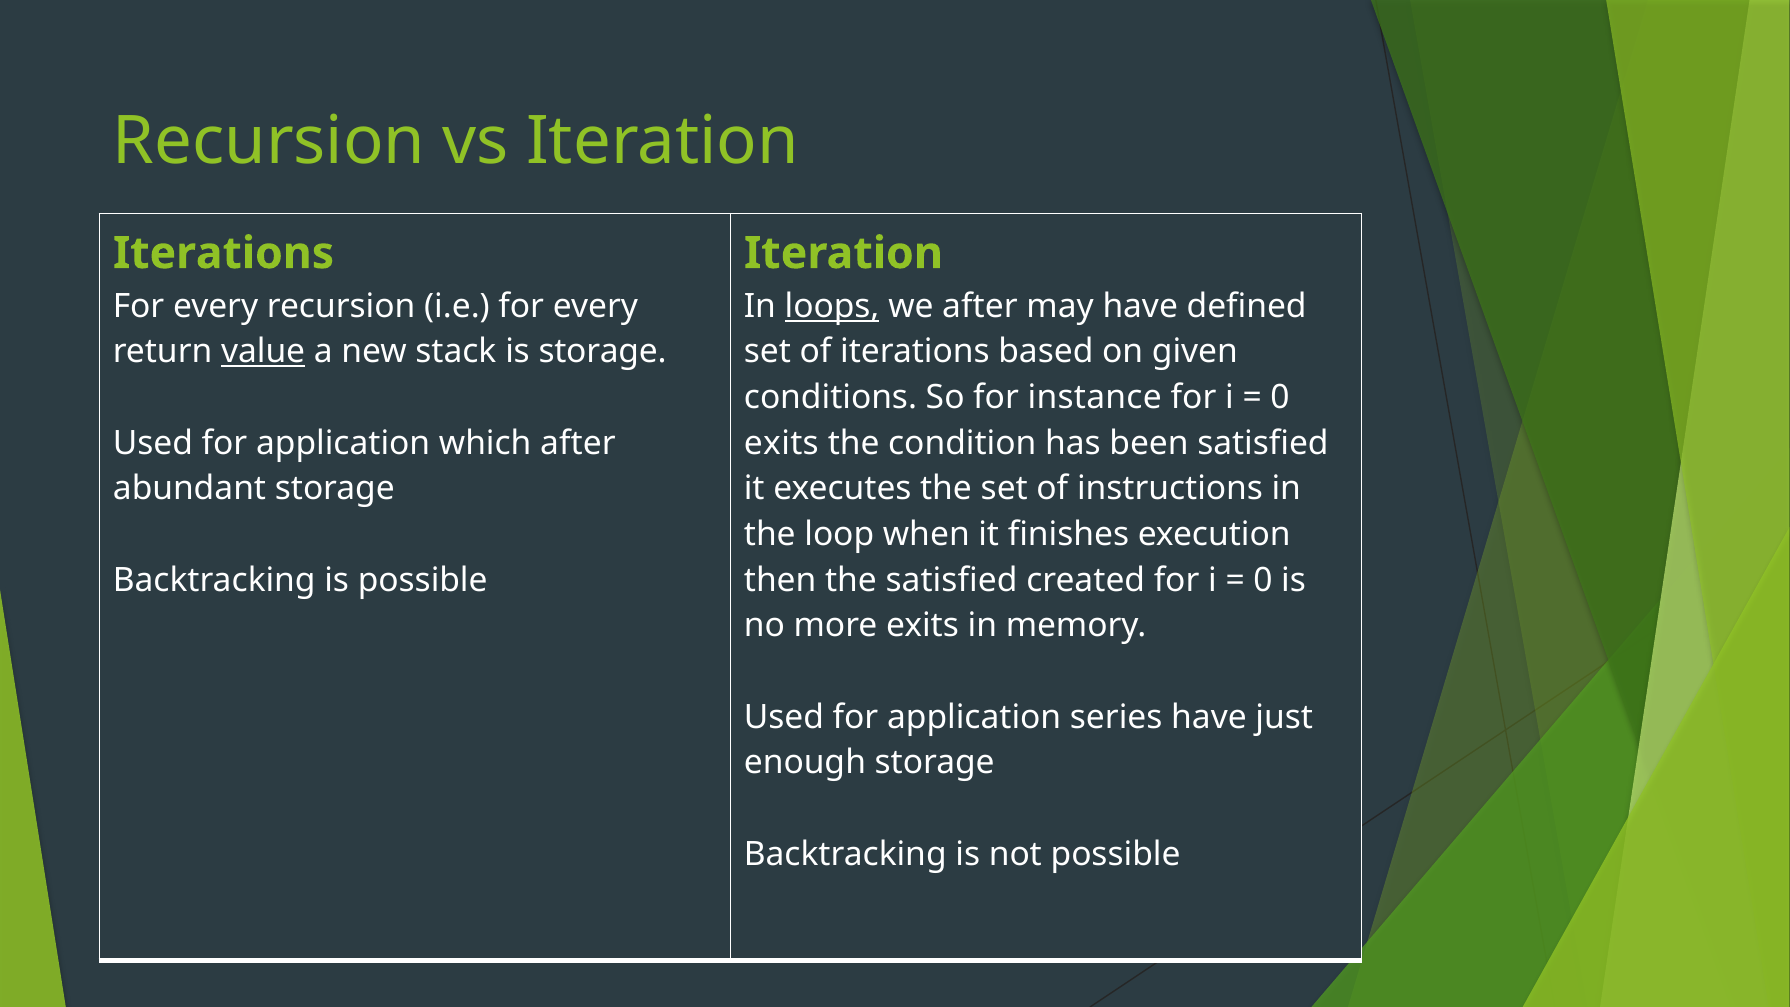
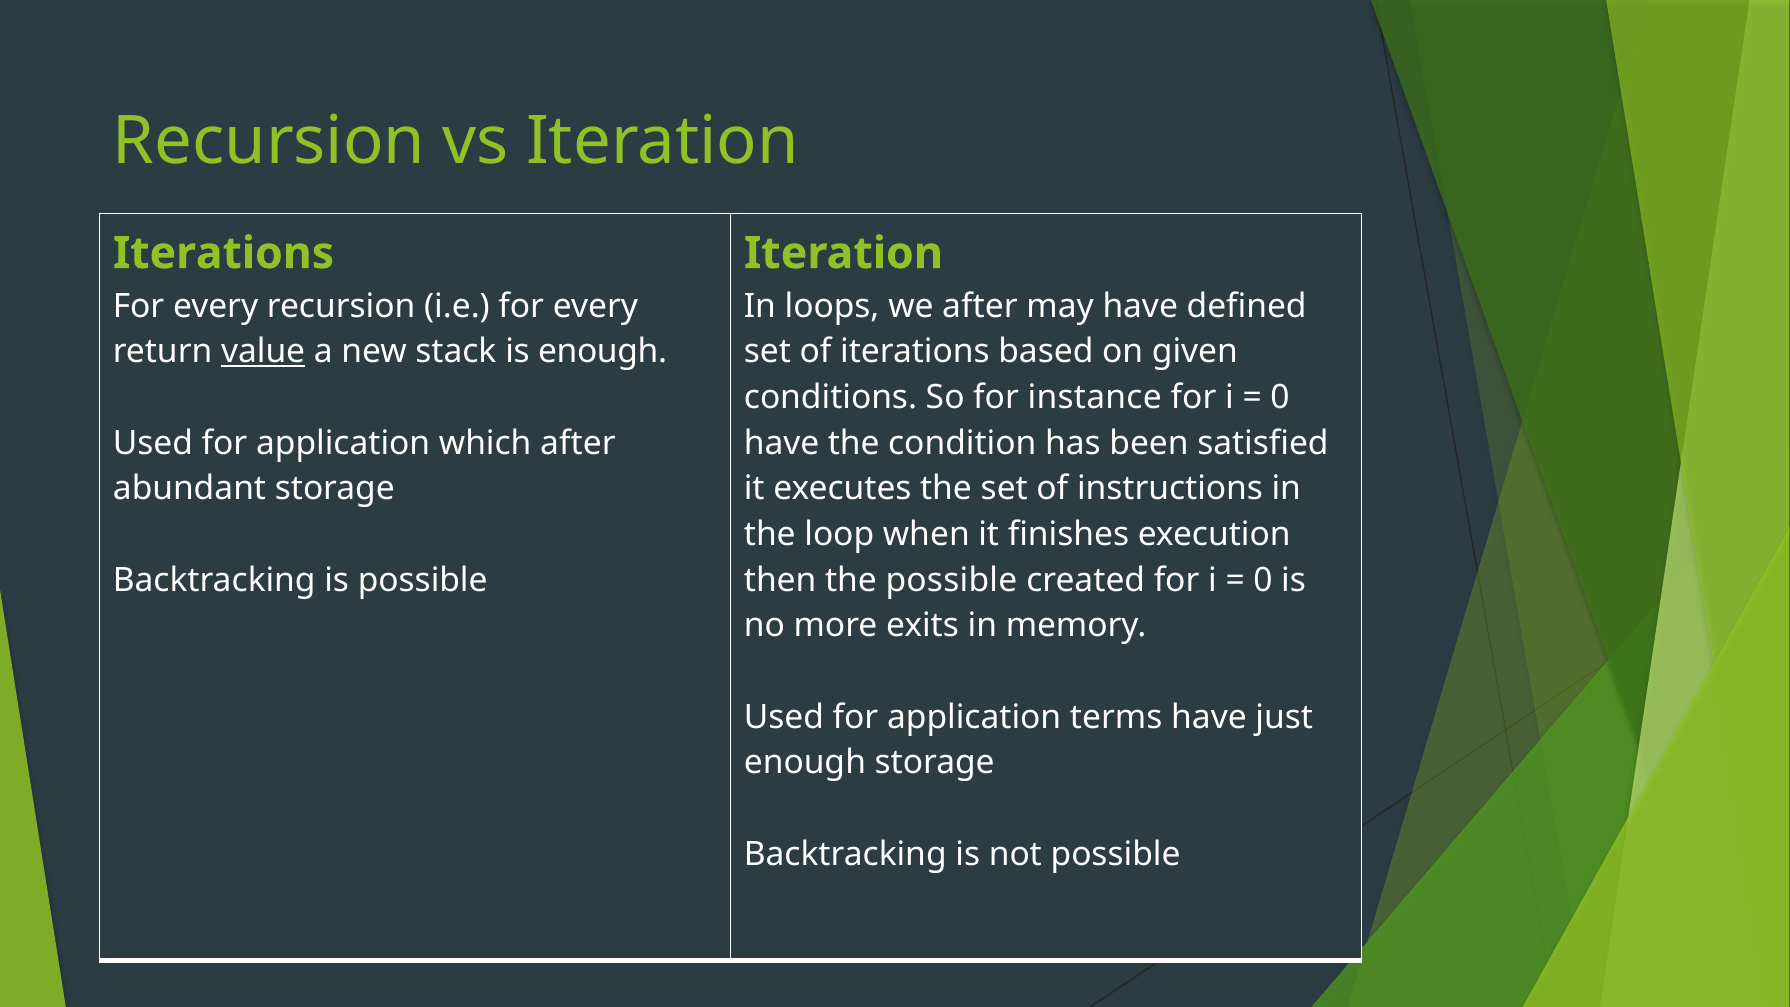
loops underline: present -> none (832, 306)
is storage: storage -> enough (603, 352)
exits: exits -> have (782, 443)
the satisfied: satisfied -> possible (951, 580)
series: series -> terms (1116, 717)
